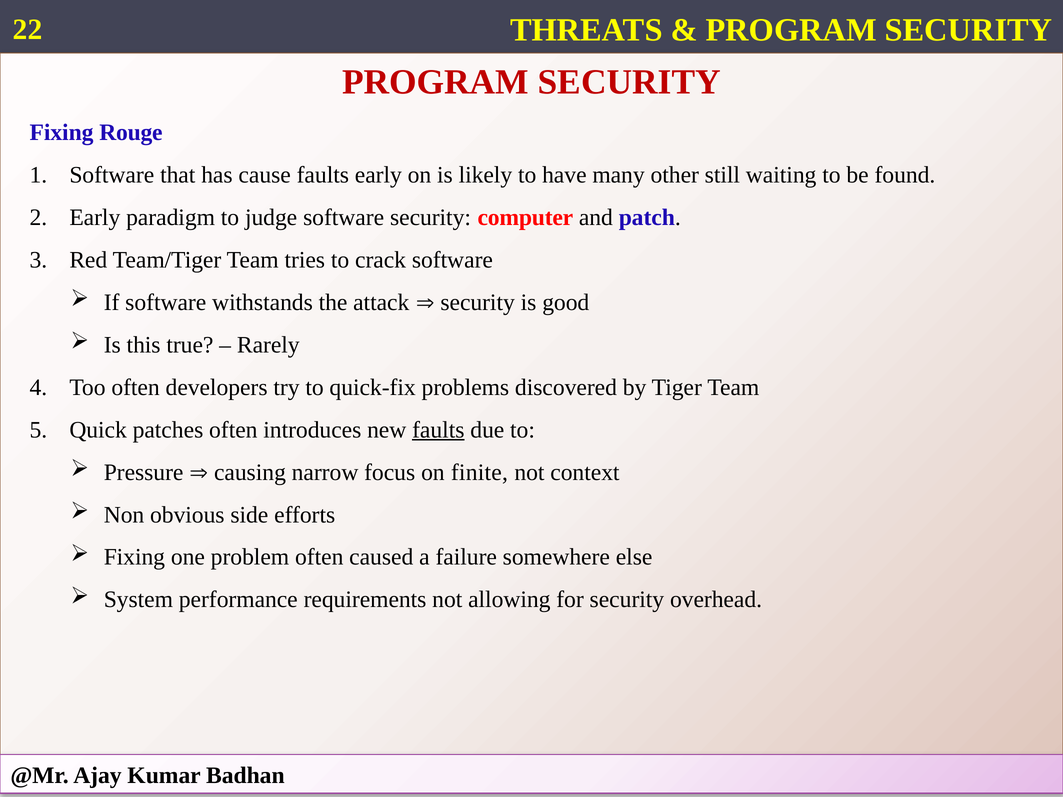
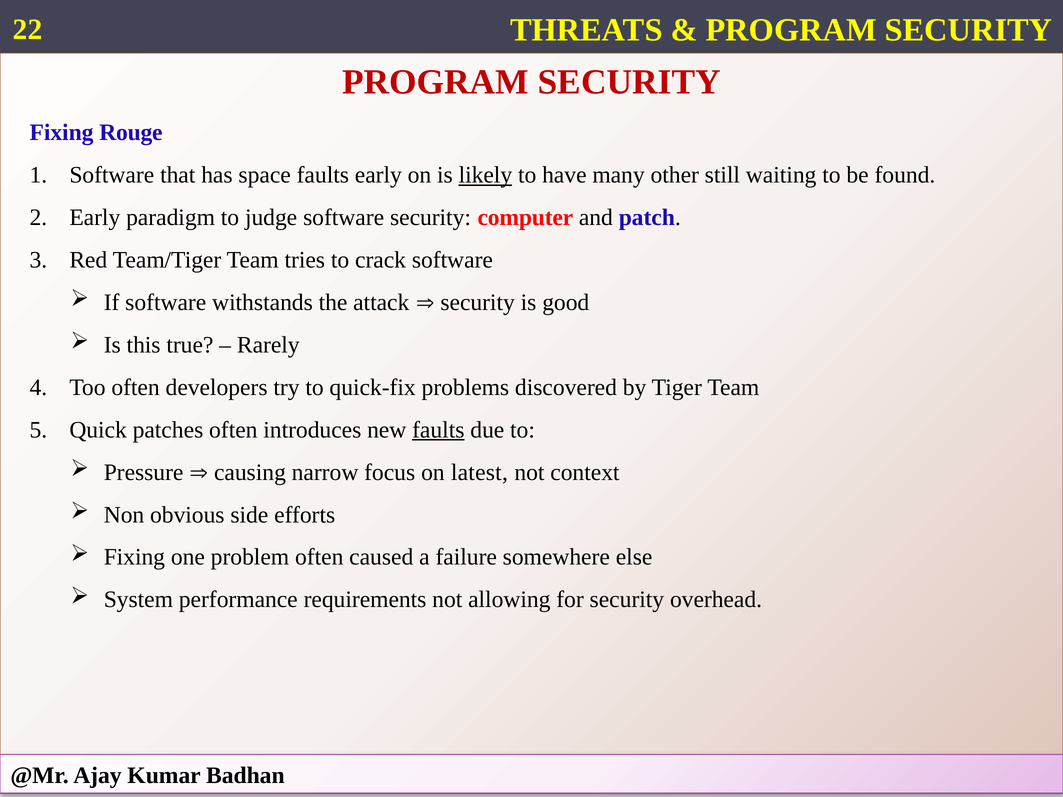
cause: cause -> space (265, 175)
likely underline: none -> present (485, 175)
finite: finite -> latest (479, 472)
